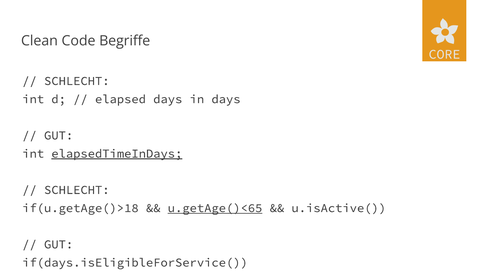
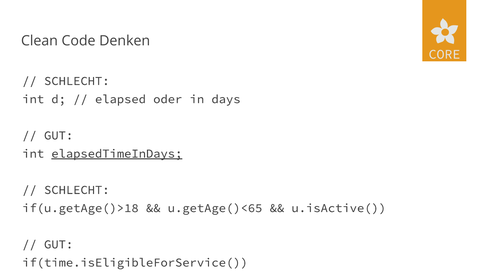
Begriffe: Begriffe -> Denken (125, 41)
elapsed days: days -> oder (168, 99)
u.getAge()<65 underline: present -> none (215, 208)
if(days.isEligibleForService(: if(days.isEligibleForService( -> if(time.isEligibleForService( (135, 262)
